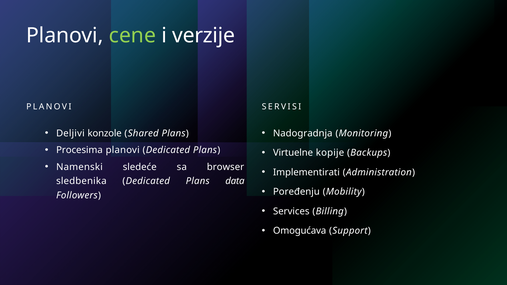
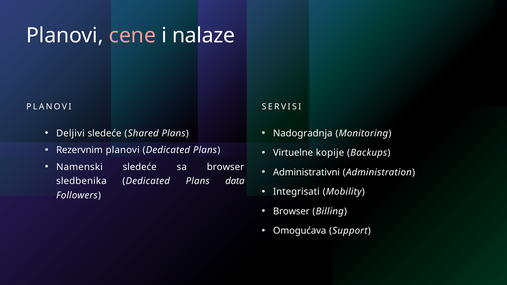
cene colour: light green -> pink (132, 36)
verzije: verzije -> nalaze (204, 36)
Deljivi konzole: konzole -> sledeće (105, 133)
Procesima: Procesima -> Rezervnim (79, 150)
Implementirati: Implementirati -> Administrativni (306, 172)
Poređenju: Poređenju -> Integrisati (296, 192)
Services: Services -> Browser (291, 211)
